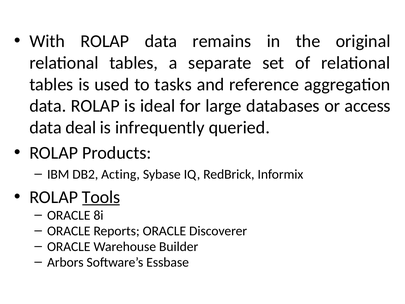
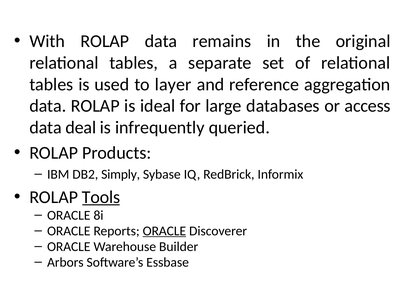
tasks: tasks -> layer (173, 84)
Acting: Acting -> Simply (121, 174)
ORACLE underline: none -> present (164, 231)
